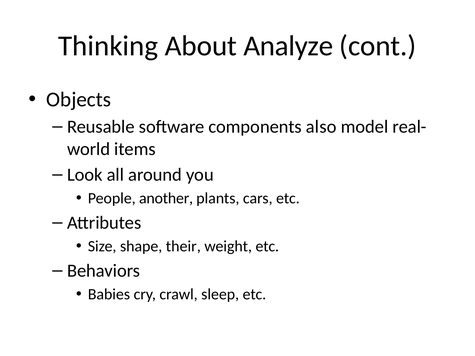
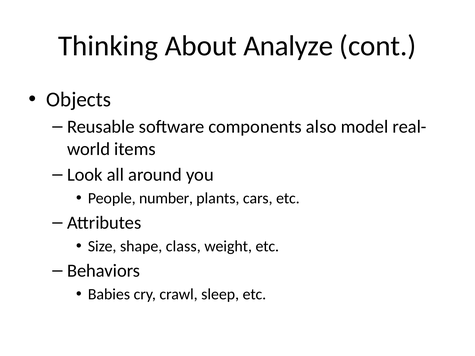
another: another -> number (166, 199)
their: their -> class (183, 247)
